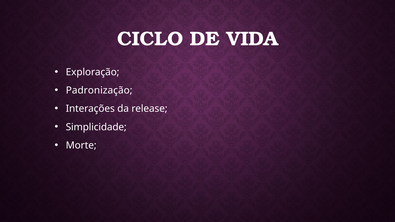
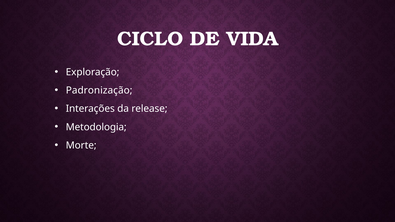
Simplicidade: Simplicidade -> Metodologia (96, 127)
